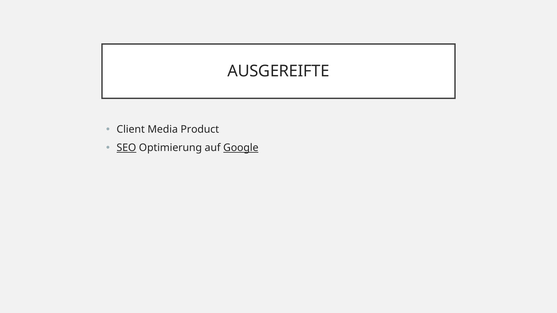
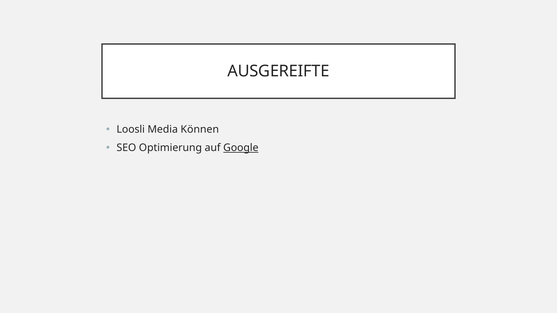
Client: Client -> Loosli (131, 130)
Product: Product -> Können (200, 130)
SEO underline: present -> none (126, 148)
